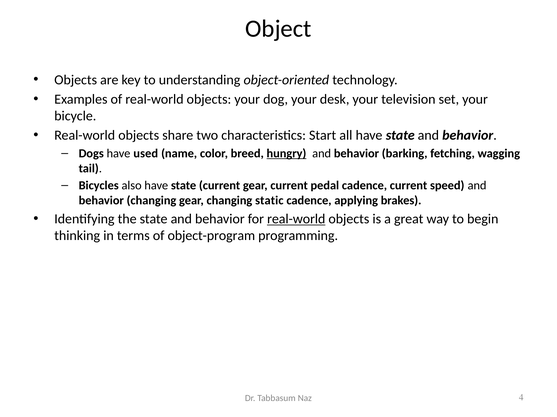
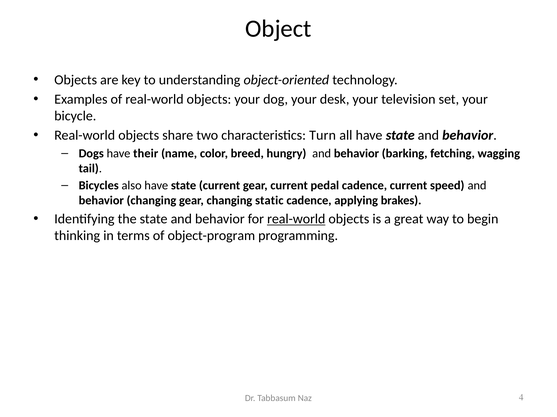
Start: Start -> Turn (323, 136)
used: used -> their (146, 154)
hungry underline: present -> none (286, 154)
